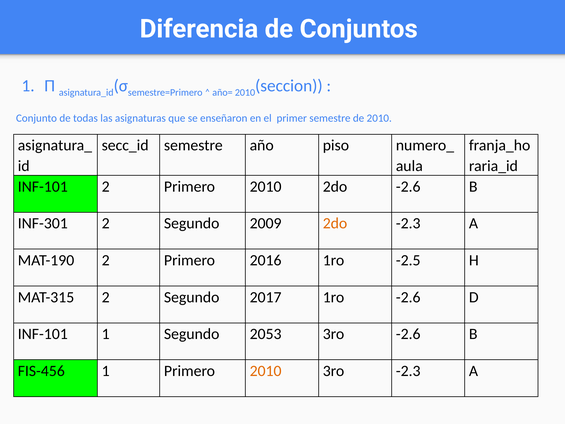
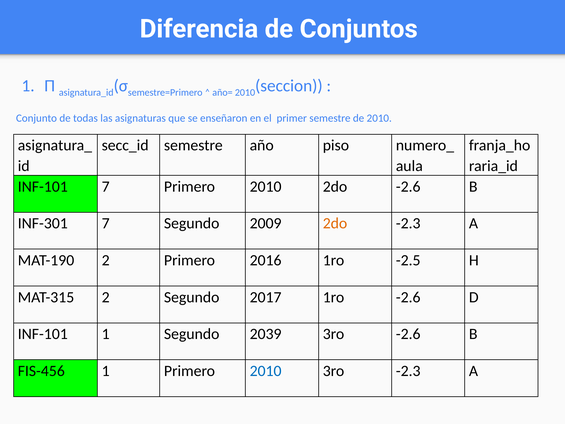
INF-101 2: 2 -> 7 (106, 186)
INF-301 2: 2 -> 7 (106, 223)
2053: 2053 -> 2039 (266, 334)
2010 colour: orange -> blue (266, 371)
